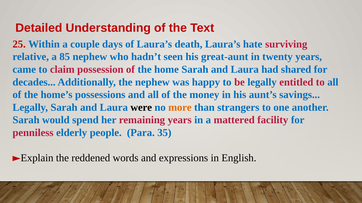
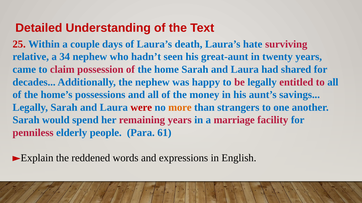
85: 85 -> 34 (65, 57)
were colour: black -> red (141, 108)
mattered: mattered -> marriage (234, 120)
35: 35 -> 61 (164, 133)
